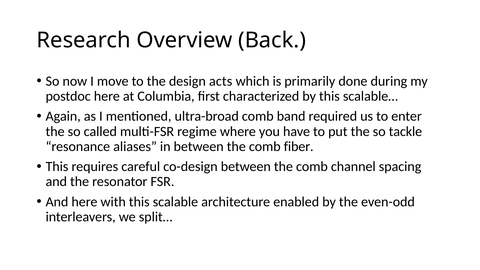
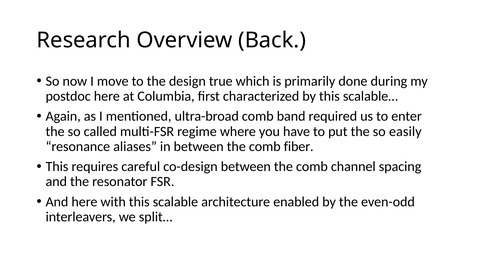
acts: acts -> true (221, 81)
tackle: tackle -> easily (405, 131)
